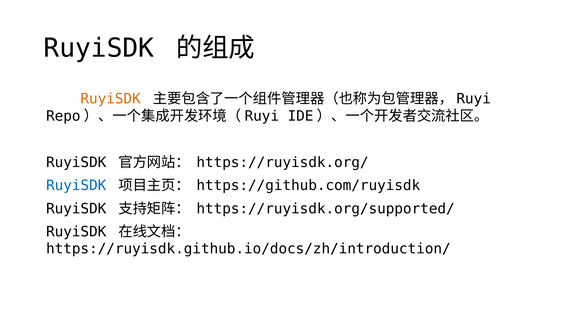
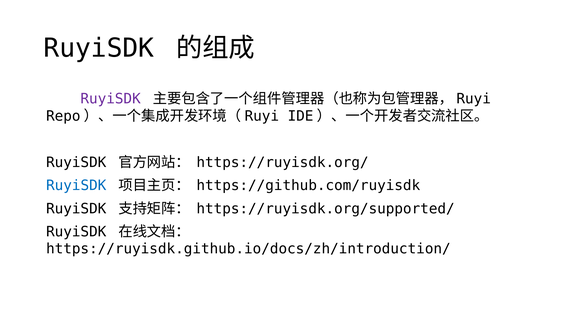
RuyiSDK colour: orange -> purple (111, 99)
